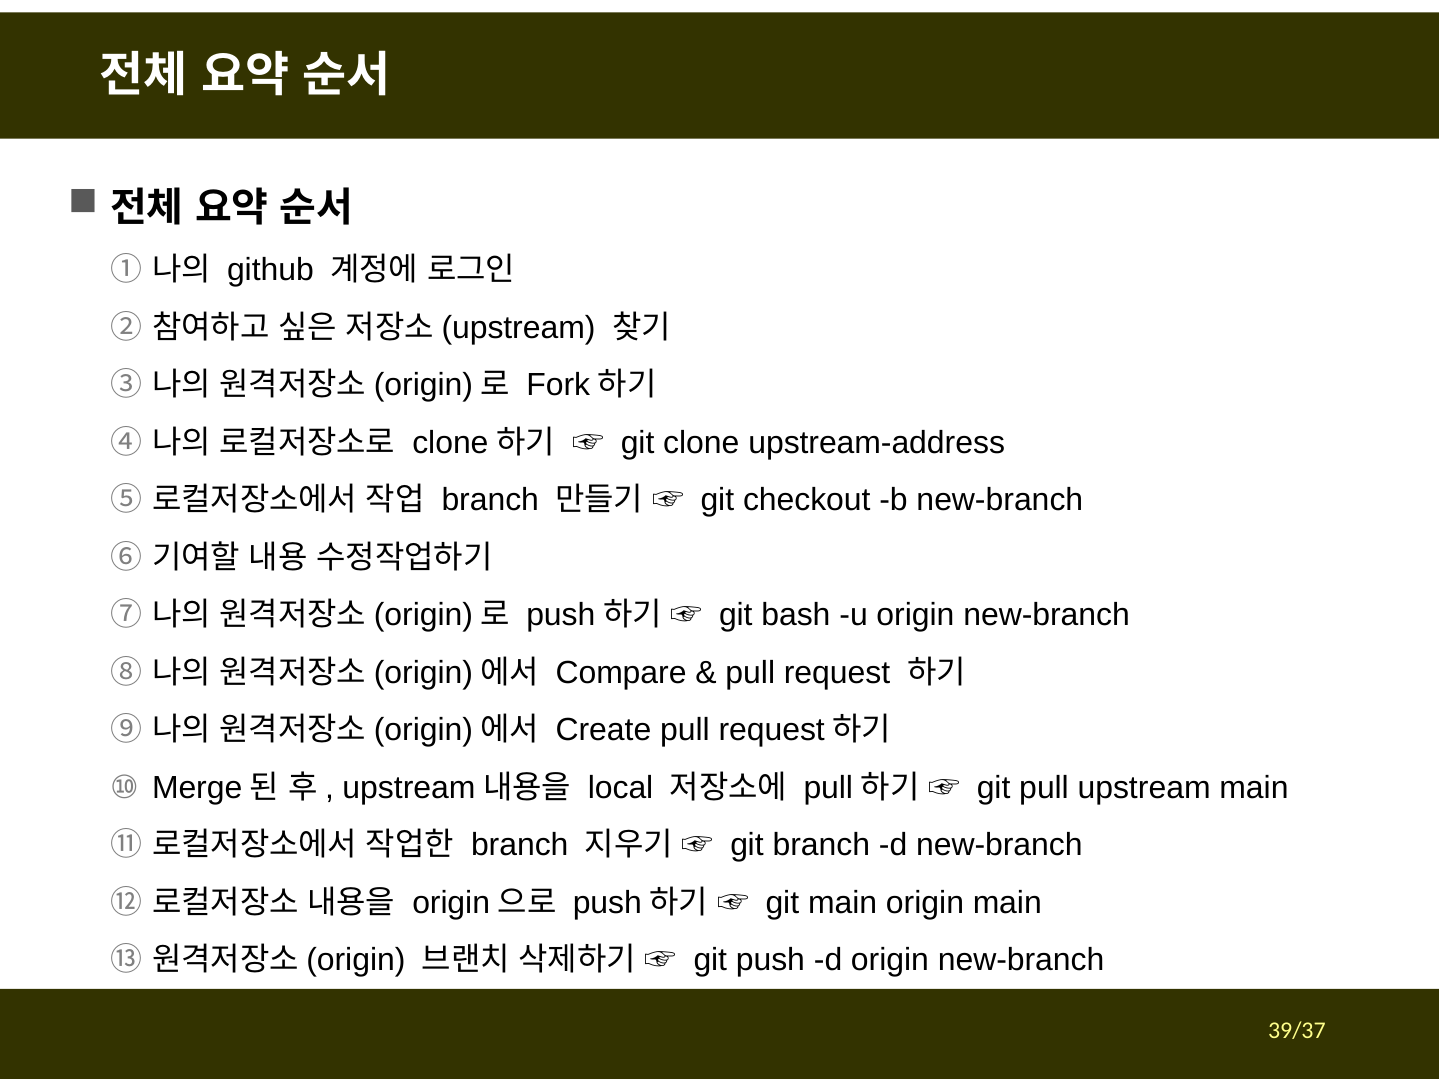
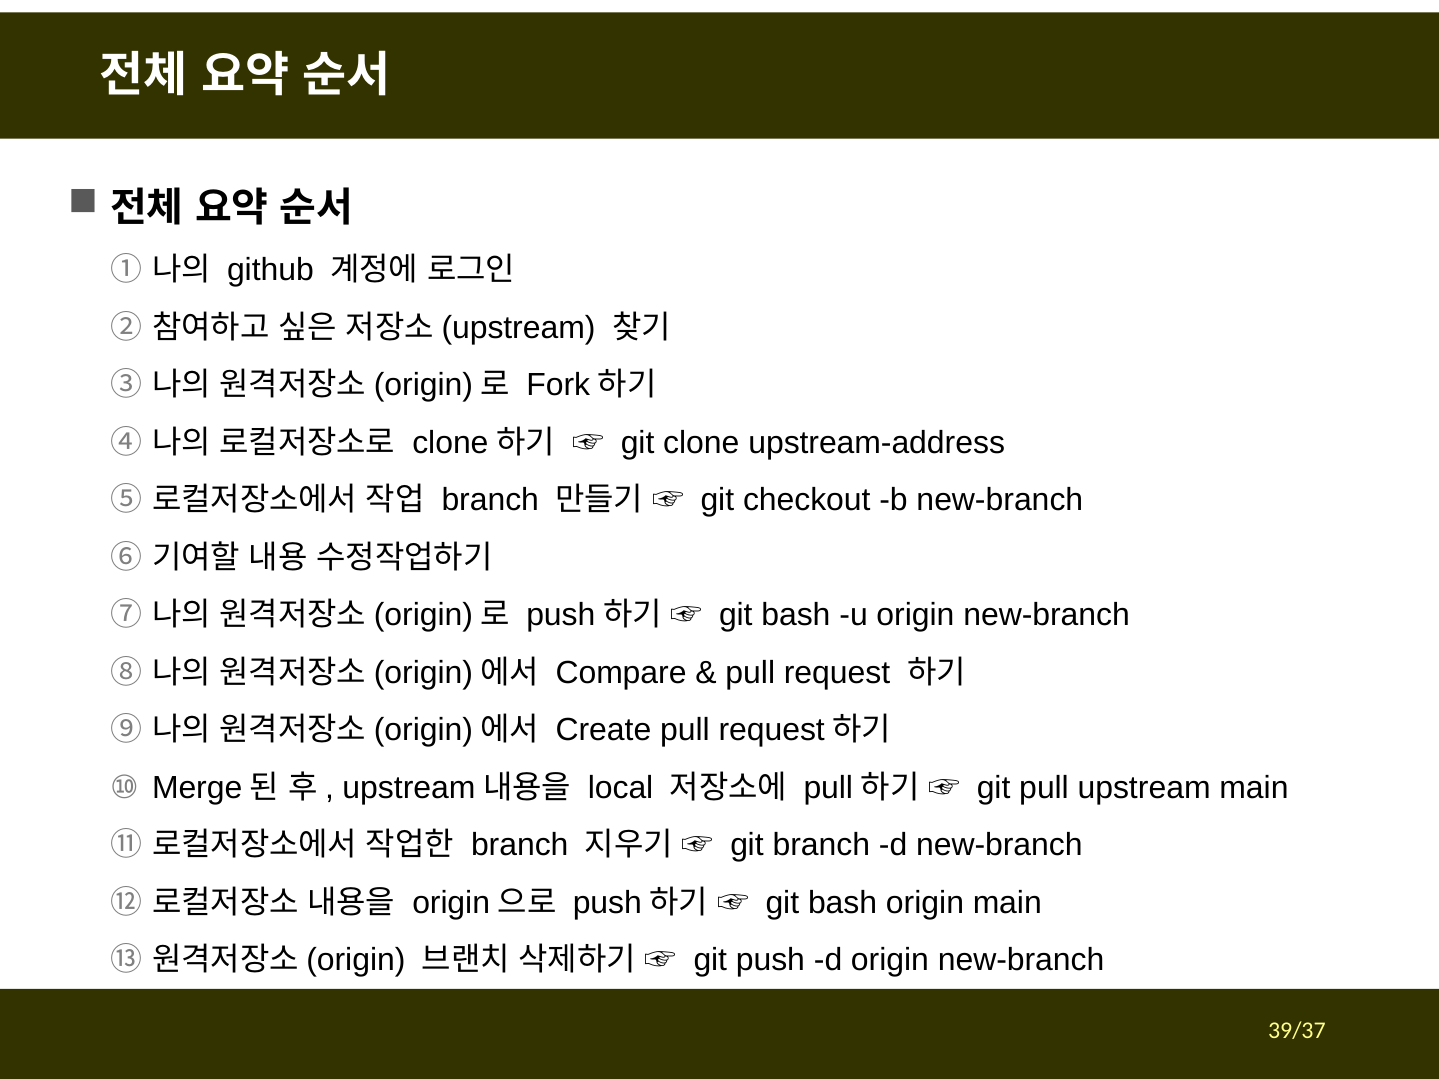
main: main -> bash (843, 903)
